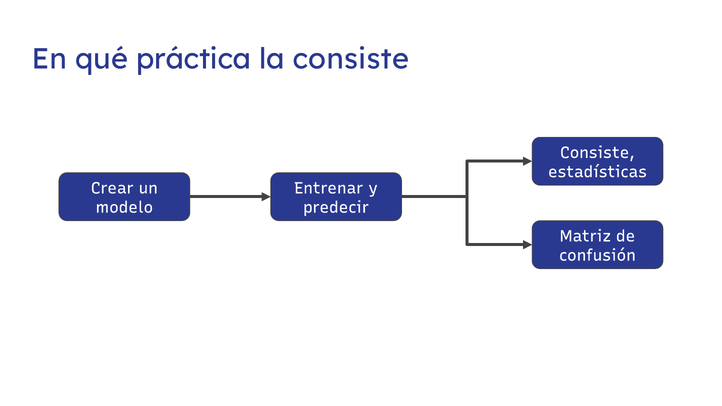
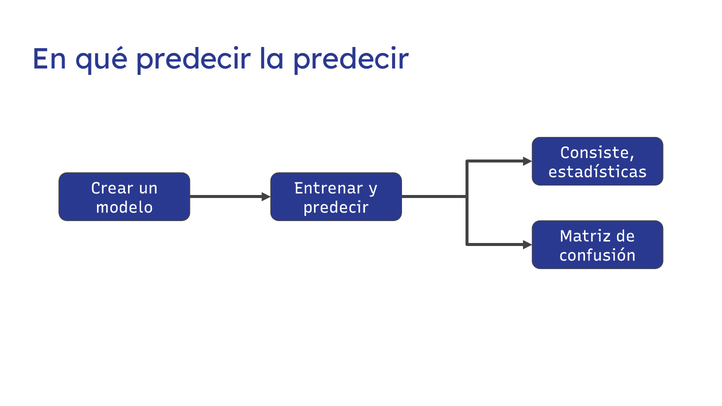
qué práctica: práctica -> predecir (194, 59)
la consiste: consiste -> predecir (351, 59)
